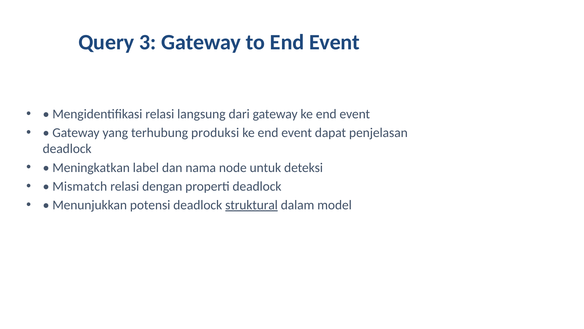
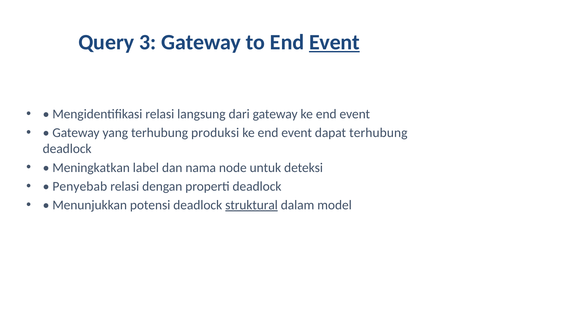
Event underline: none -> present (334, 42)
dapat penjelasan: penjelasan -> terhubung (378, 133)
Mismatch: Mismatch -> Penyebab (80, 186)
